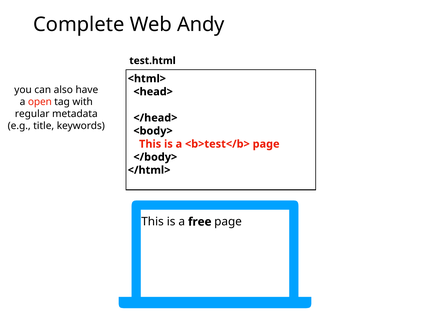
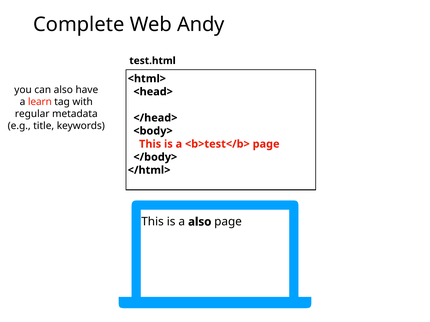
open: open -> learn (40, 102)
a free: free -> also (200, 222)
